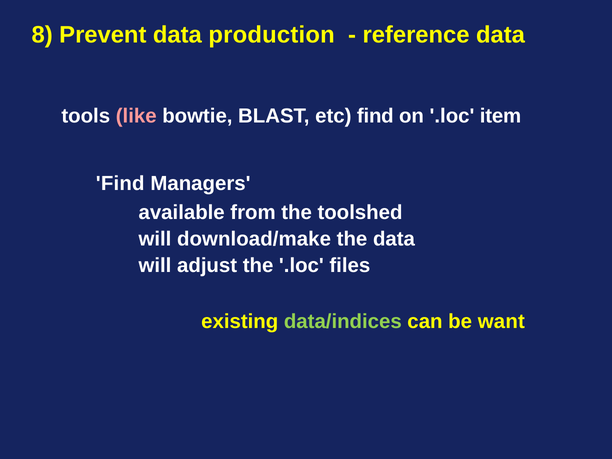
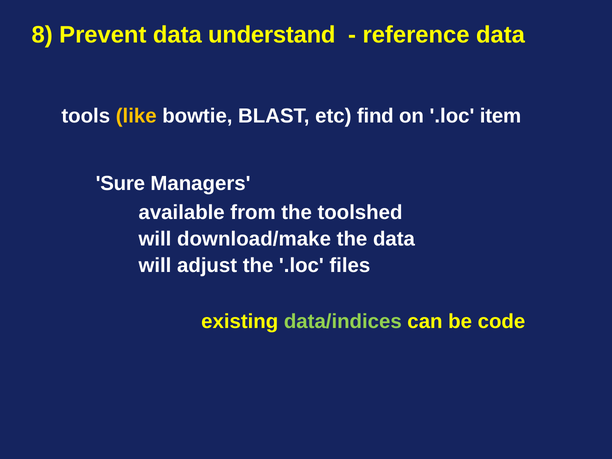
production: production -> understand (272, 35)
like colour: pink -> yellow (136, 116)
Find: Find -> Sure (120, 184)
want: want -> code (501, 321)
